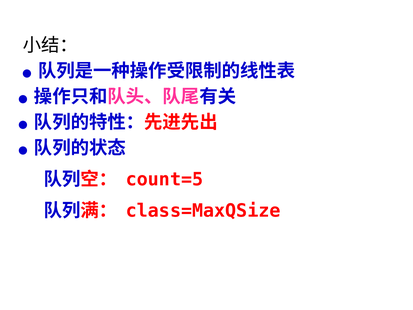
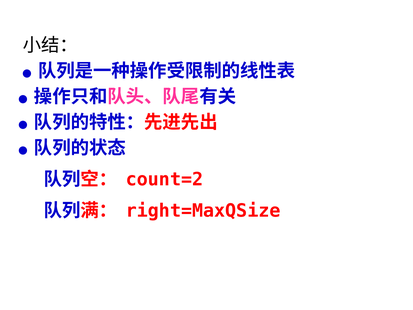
count=5: count=5 -> count=2 (165, 179)
class=MaxQSize: class=MaxQSize -> right=MaxQSize (203, 211)
